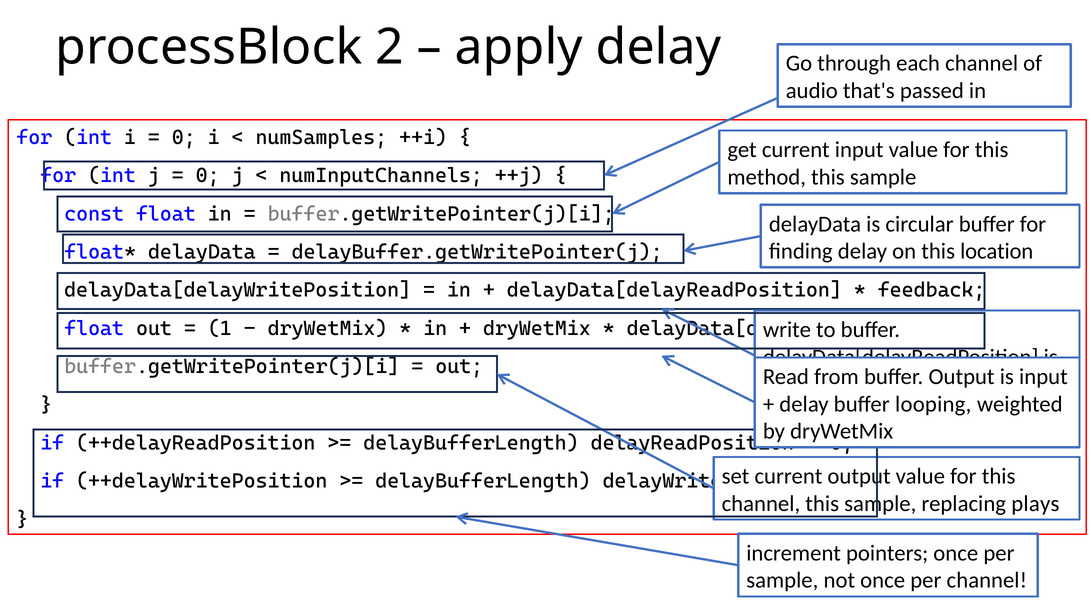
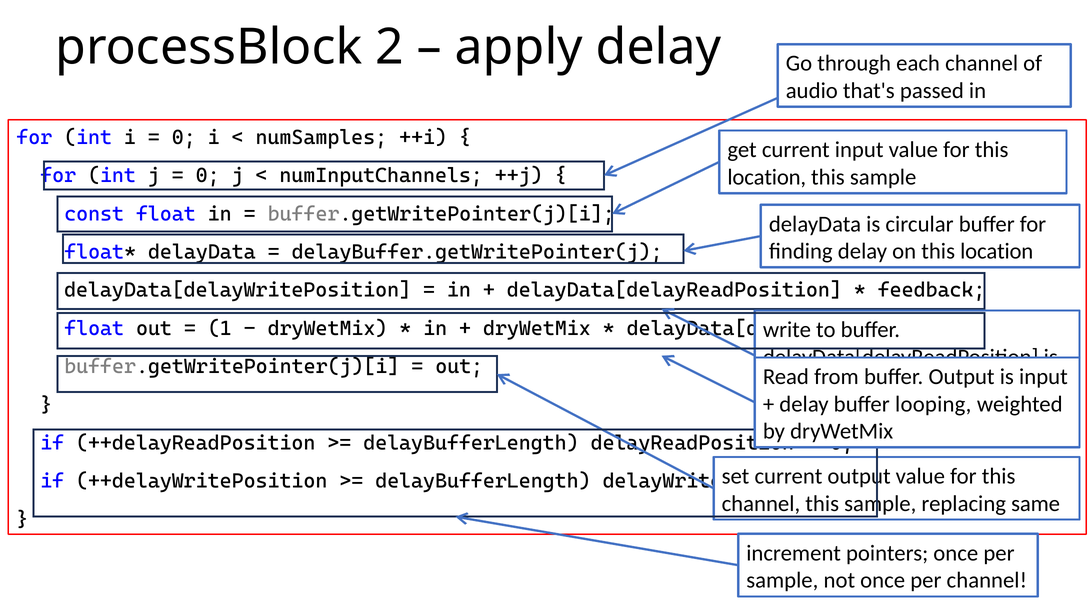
method: method -> location (767, 177)
plays: plays -> same (1036, 503)
